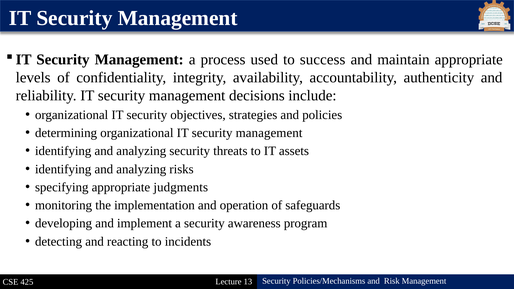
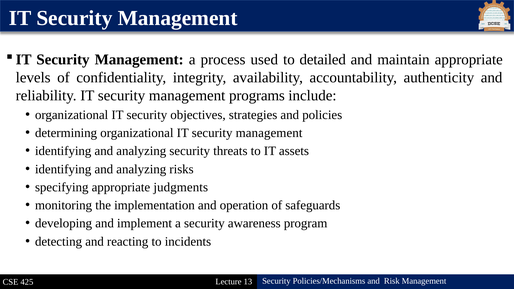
success: success -> detailed (323, 60)
decisions: decisions -> programs (257, 96)
